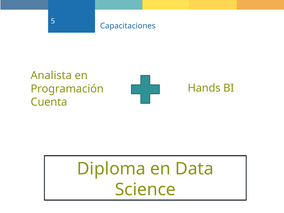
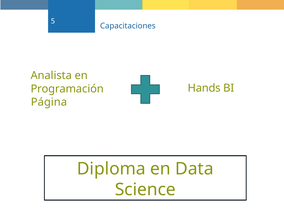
Cuenta: Cuenta -> Página (49, 102)
